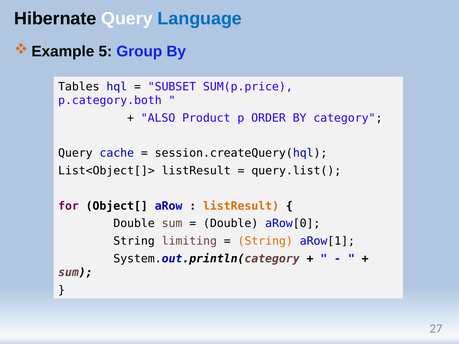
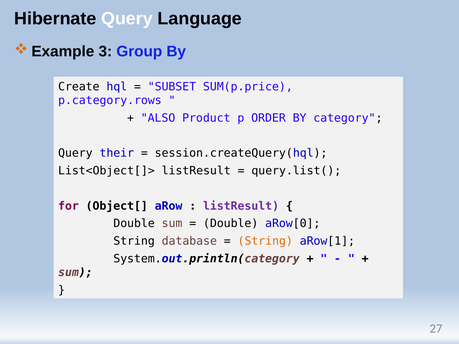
Language colour: blue -> black (200, 19)
5: 5 -> 3 (105, 52)
Tables: Tables -> Create (79, 87)
p.category.both: p.category.both -> p.category.rows (110, 100)
cache: cache -> their (117, 153)
listResult colour: orange -> purple (241, 206)
limiting: limiting -> database (189, 241)
